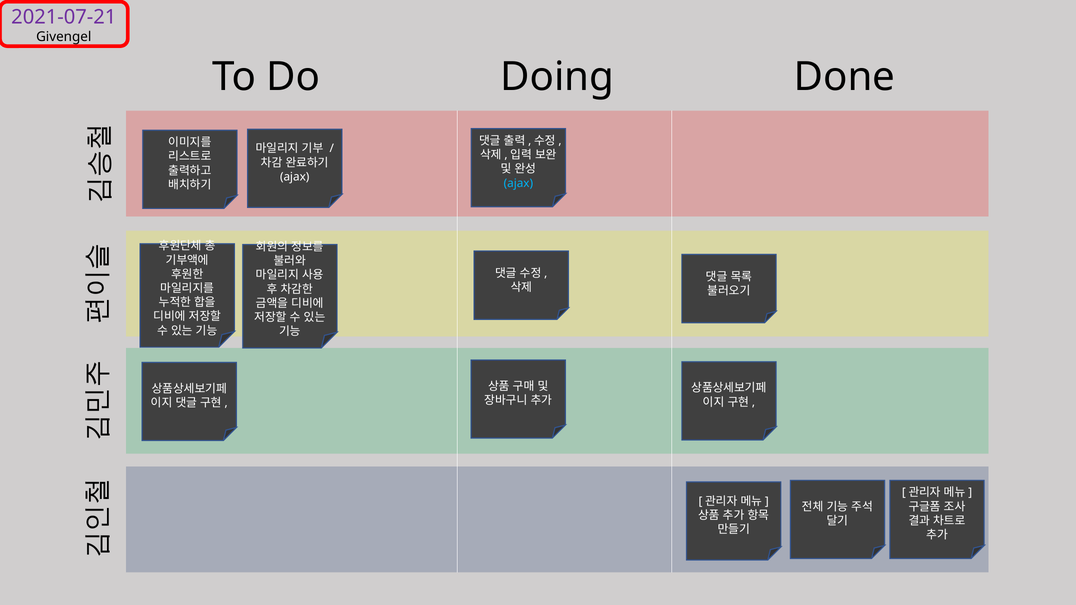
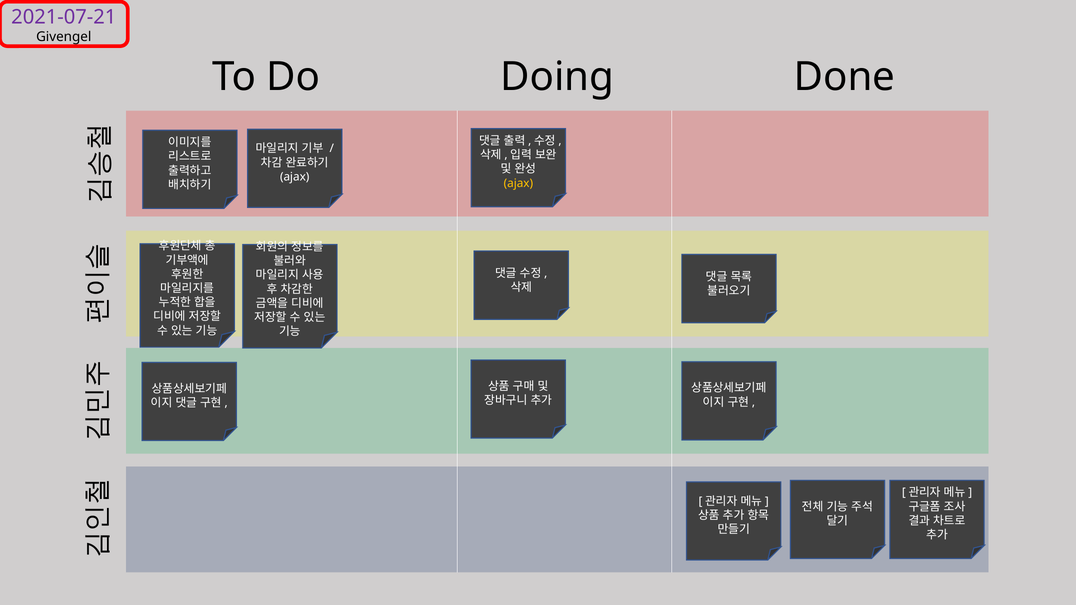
ajax colour: light blue -> yellow (518, 183)
